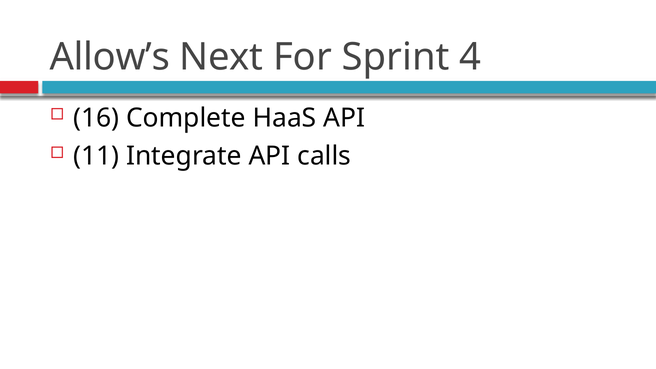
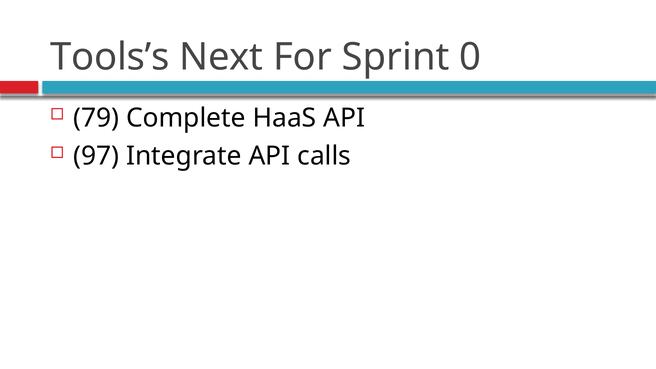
Allow’s: Allow’s -> Tools’s (110, 57)
4: 4 -> 0 (470, 57)
16: 16 -> 79 (96, 118)
11: 11 -> 97 (96, 156)
